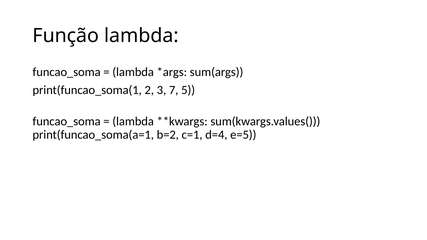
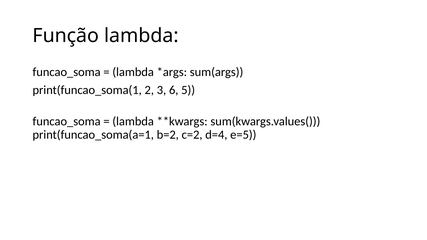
7: 7 -> 6 (174, 90)
c=1: c=1 -> c=2 (192, 135)
